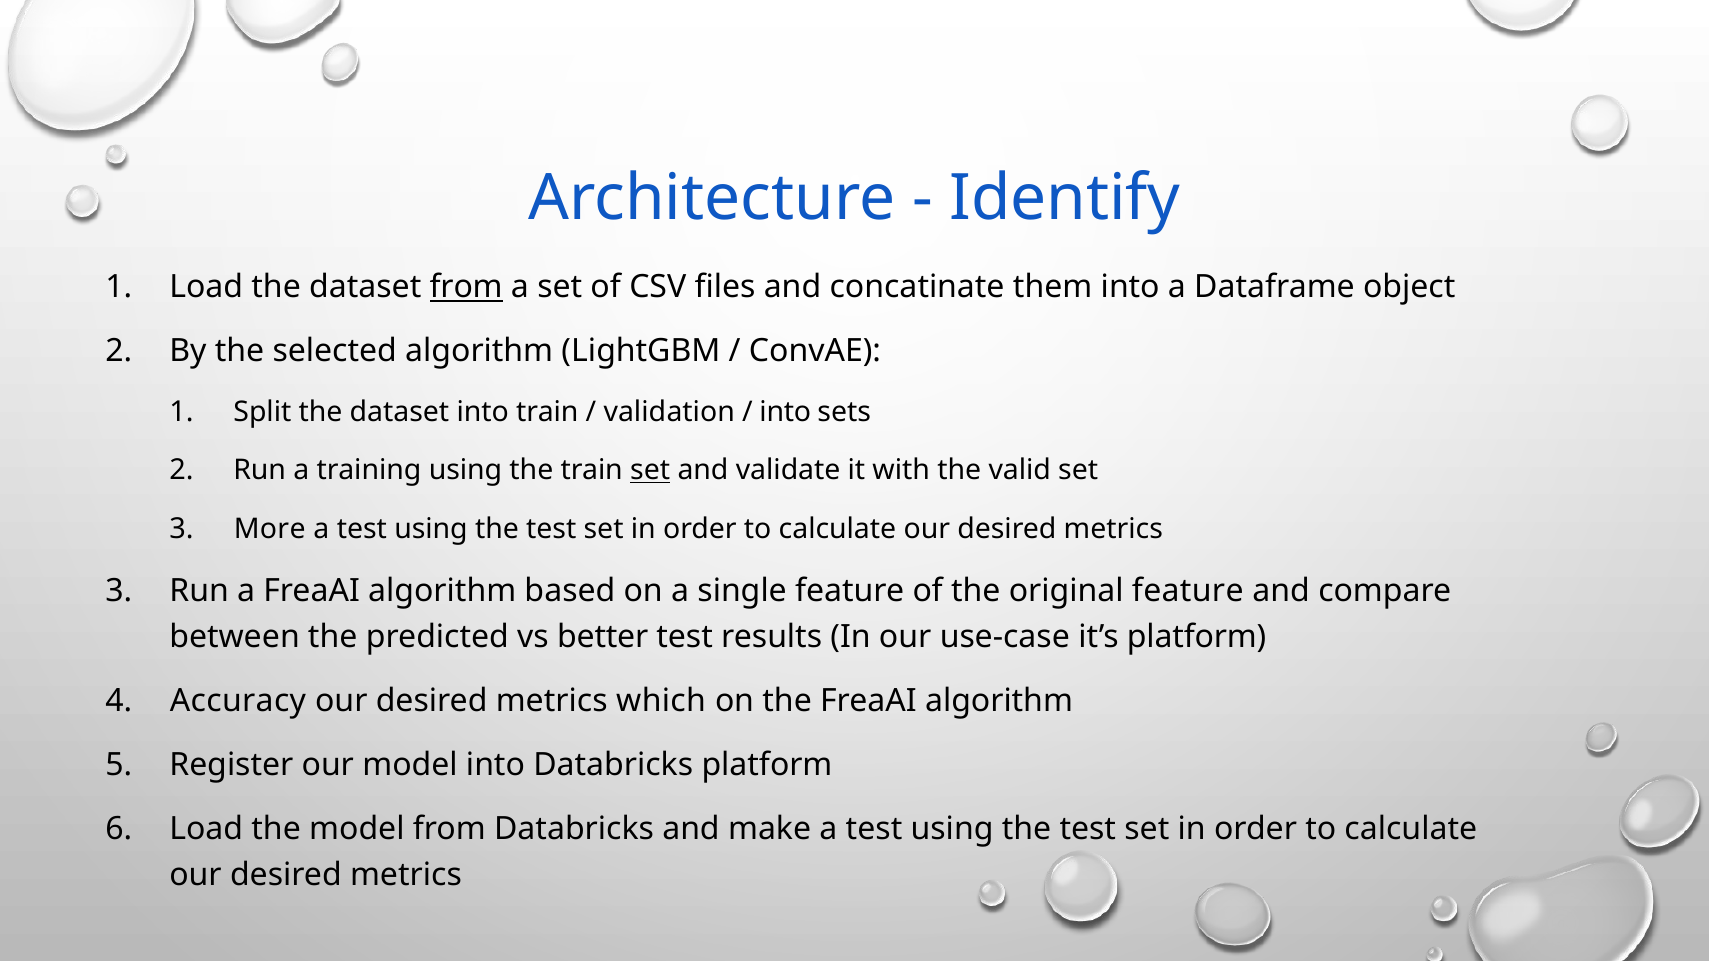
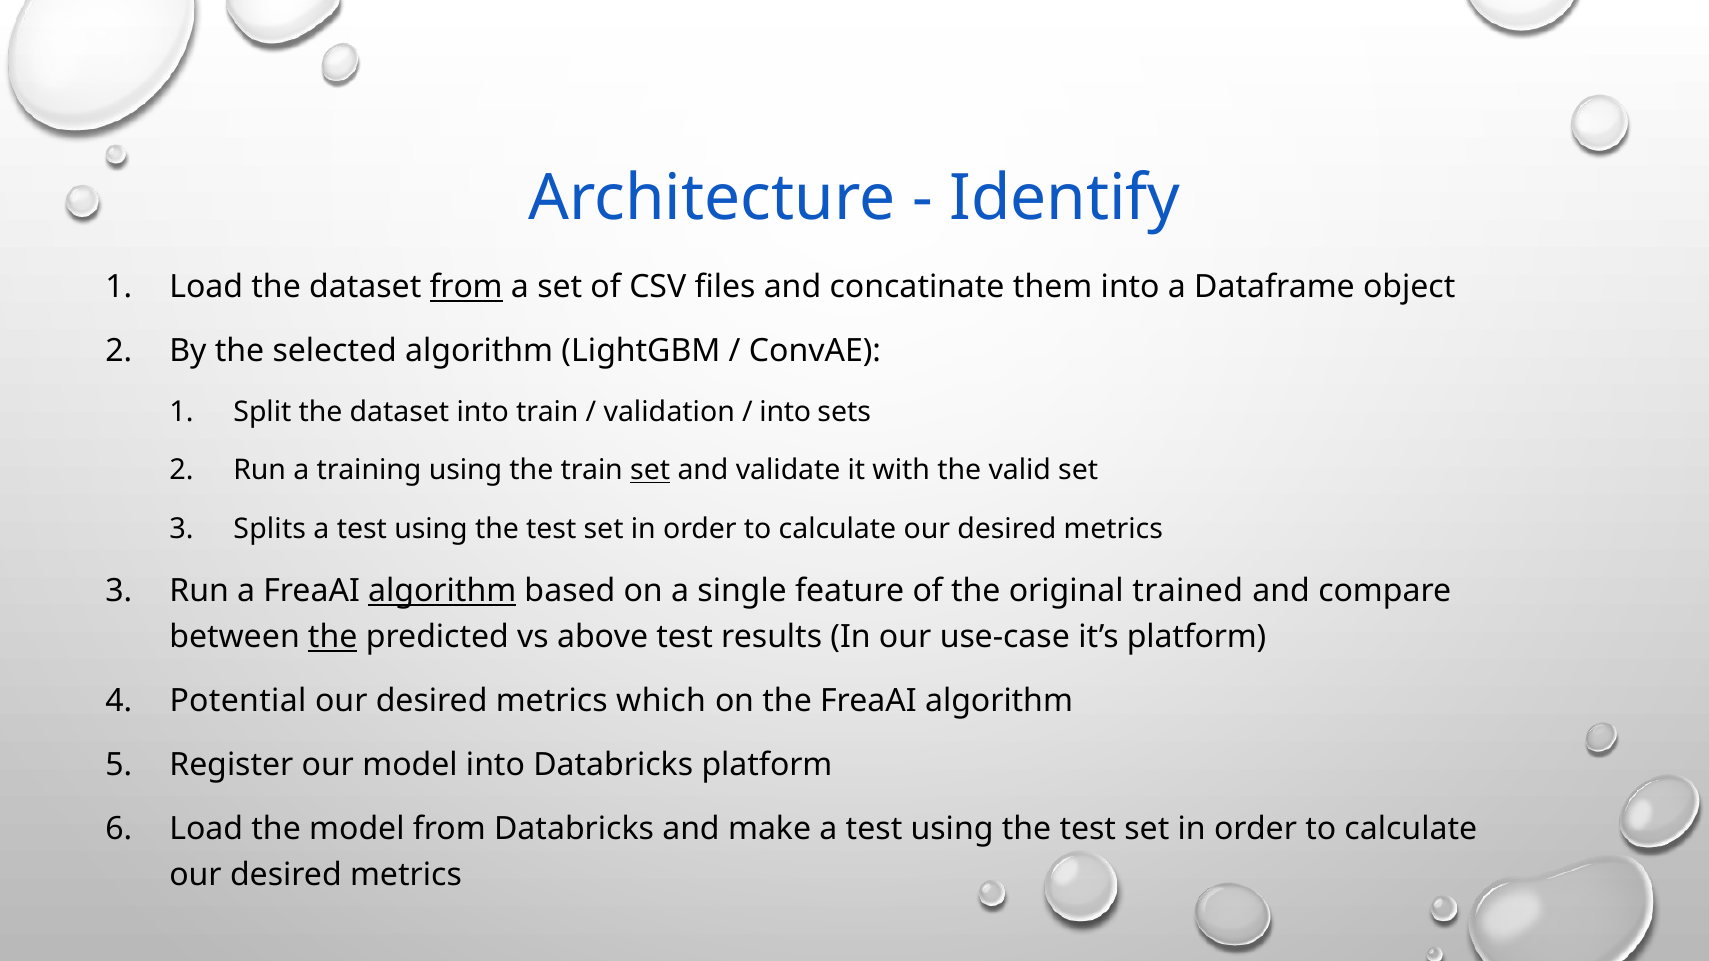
More: More -> Splits (270, 529)
algorithm underline: none -> present (442, 591)
original feature: feature -> trained (1188, 591)
the underline: none -> present (333, 638)
better: better -> above (603, 638)
Accuracy: Accuracy -> Potential (238, 701)
